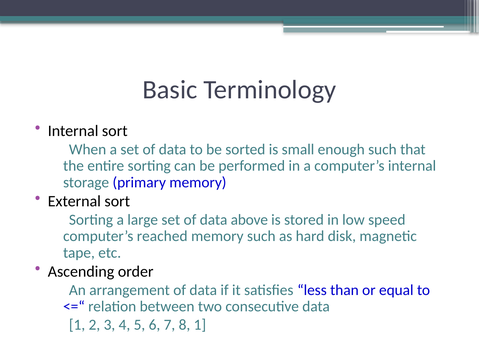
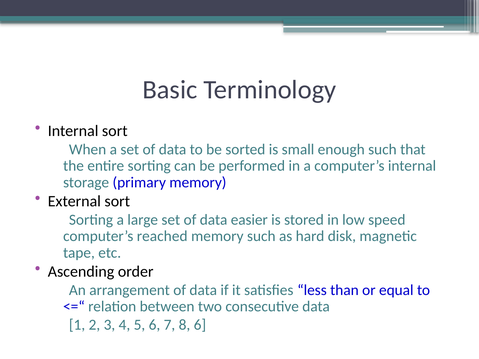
above: above -> easier (249, 220)
8 1: 1 -> 6 (200, 325)
